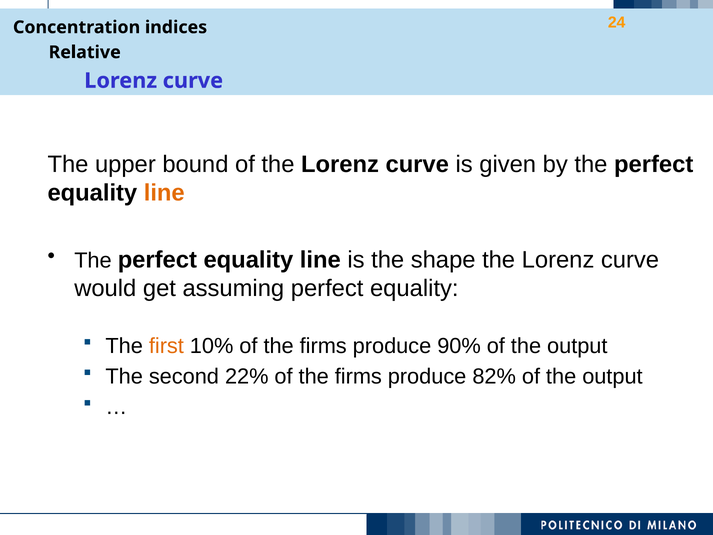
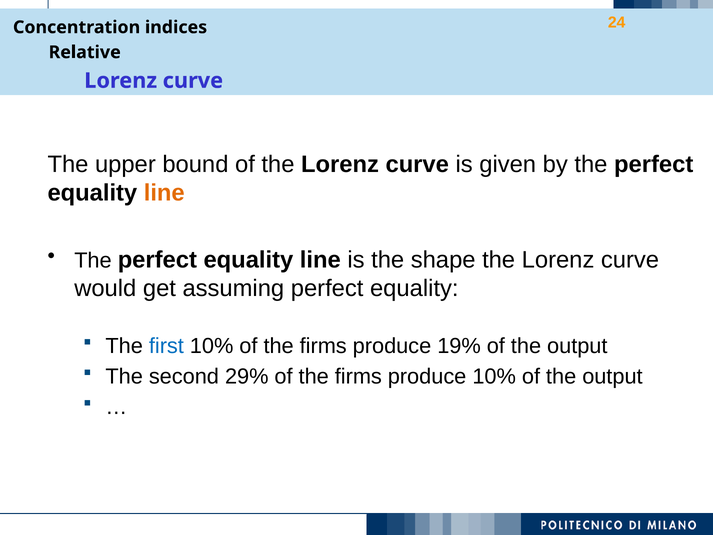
first colour: orange -> blue (166, 346)
90%: 90% -> 19% (459, 346)
22%: 22% -> 29% (247, 376)
produce 82%: 82% -> 10% (494, 376)
